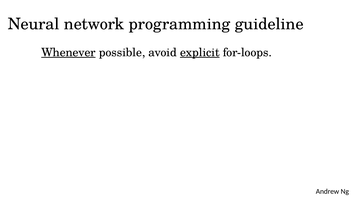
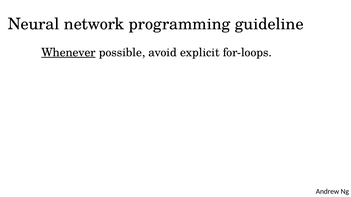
explicit underline: present -> none (200, 53)
